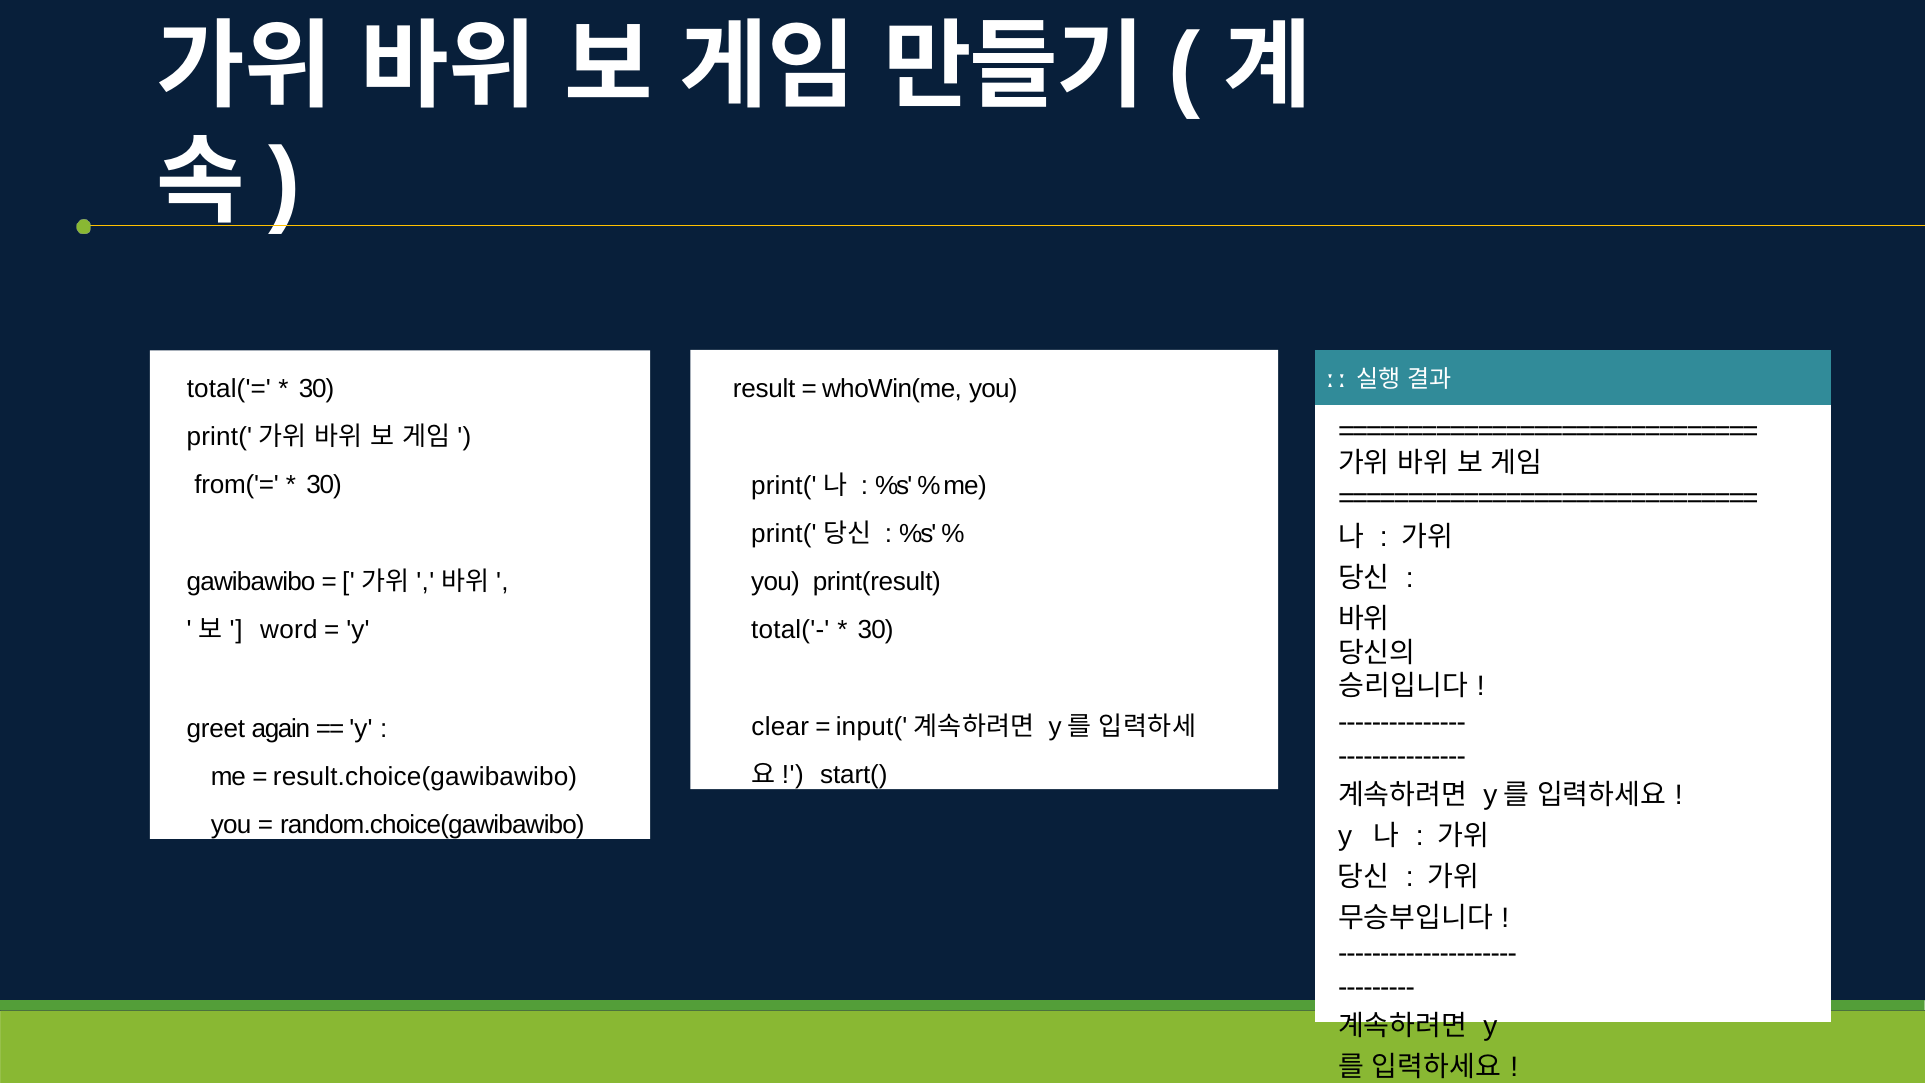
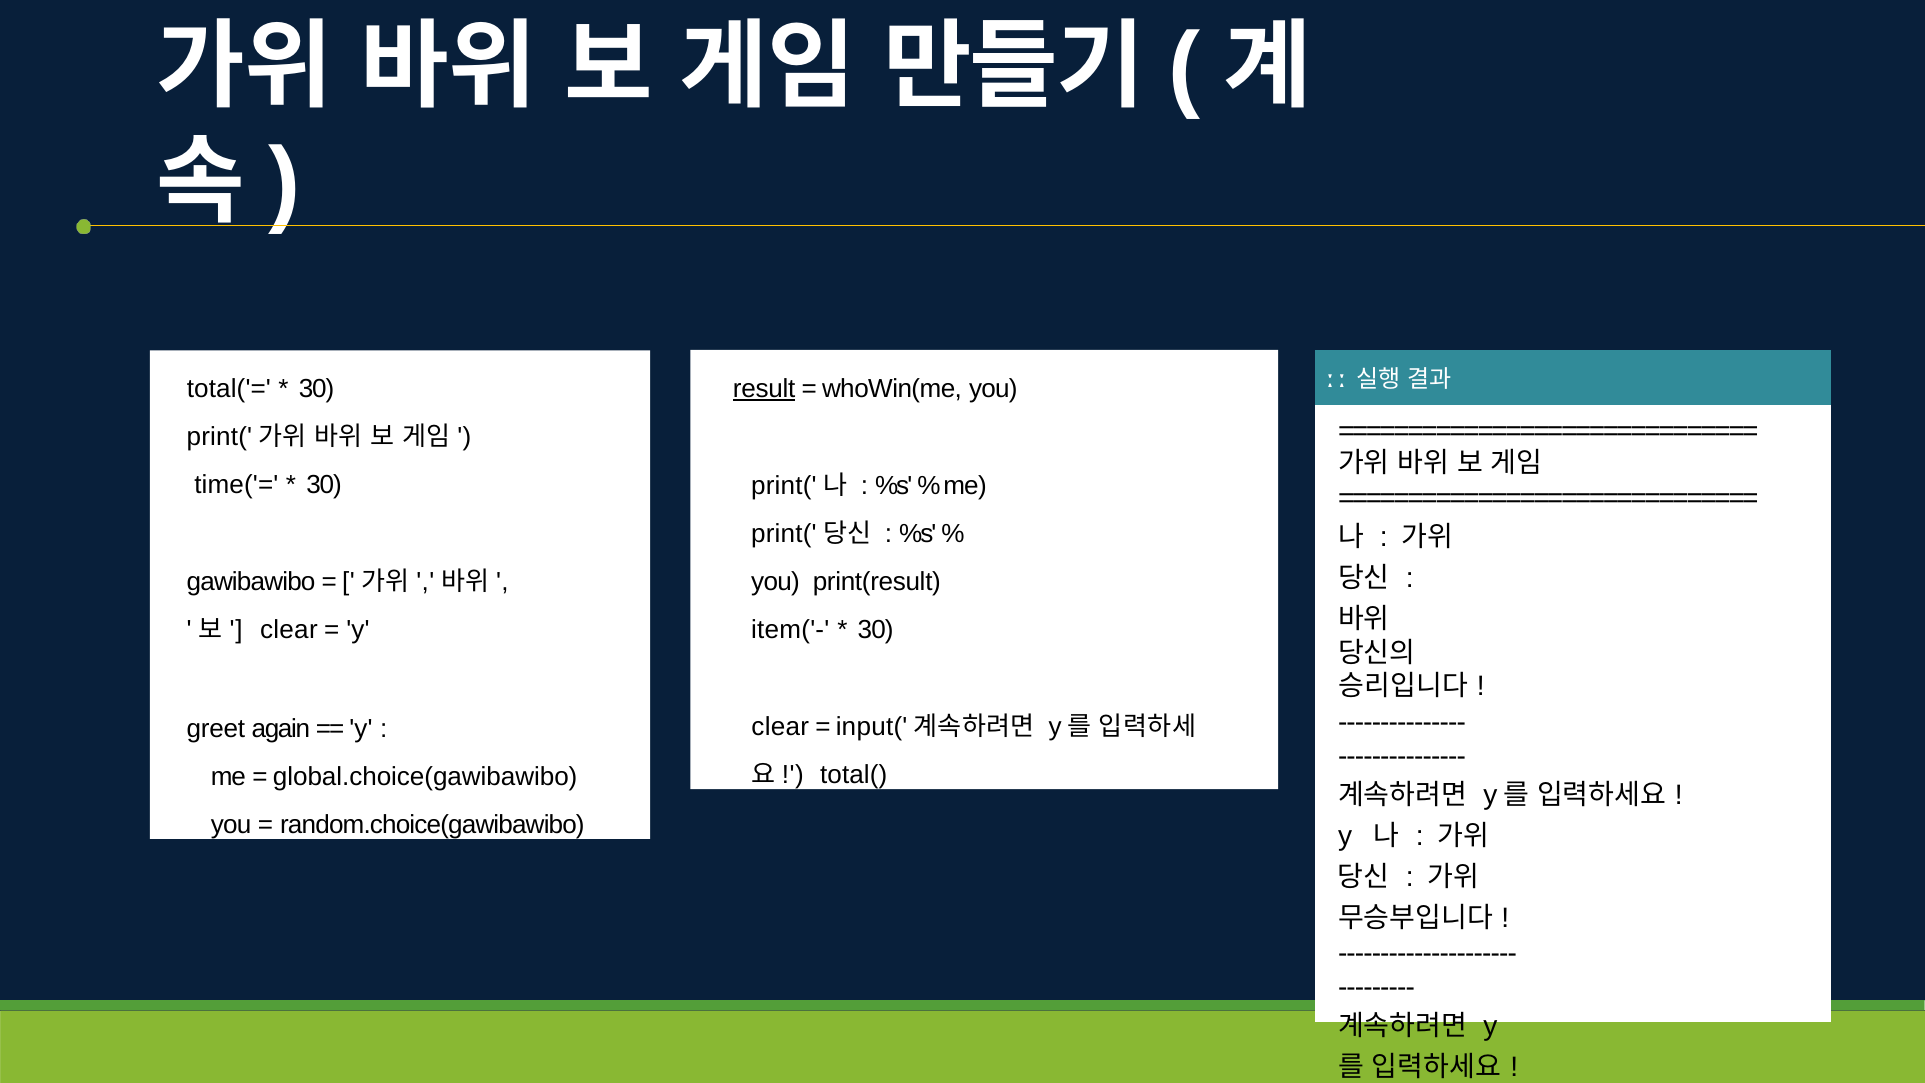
result underline: none -> present (764, 389)
from('=: from('= -> time('= (236, 485)
total('-: total('- -> item('- (790, 630)
word: word -> clear (289, 630)
result.choice(gawibawibo: result.choice(gawibawibo -> global.choice(gawibawibo (425, 777)
start(: start( -> total( (854, 775)
